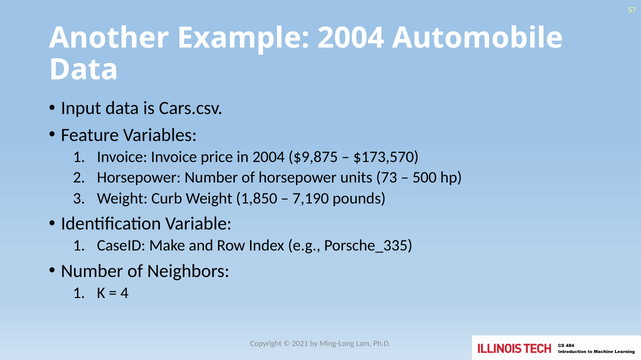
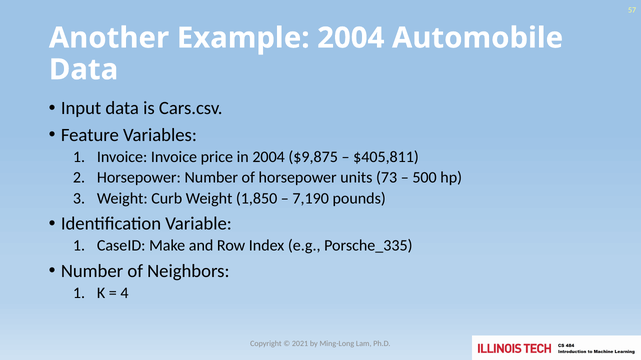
$173,570: $173,570 -> $405,811 (386, 157)
